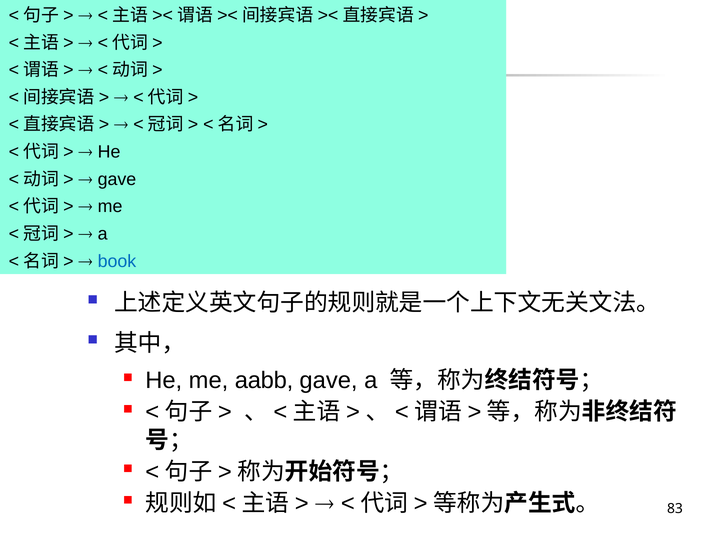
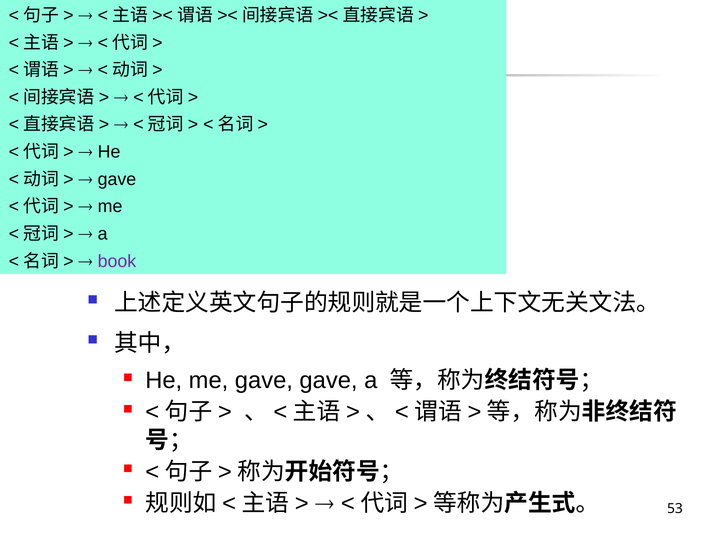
book colour: blue -> purple (117, 261)
me aabb: aabb -> gave (264, 381)
83: 83 -> 53 (675, 509)
